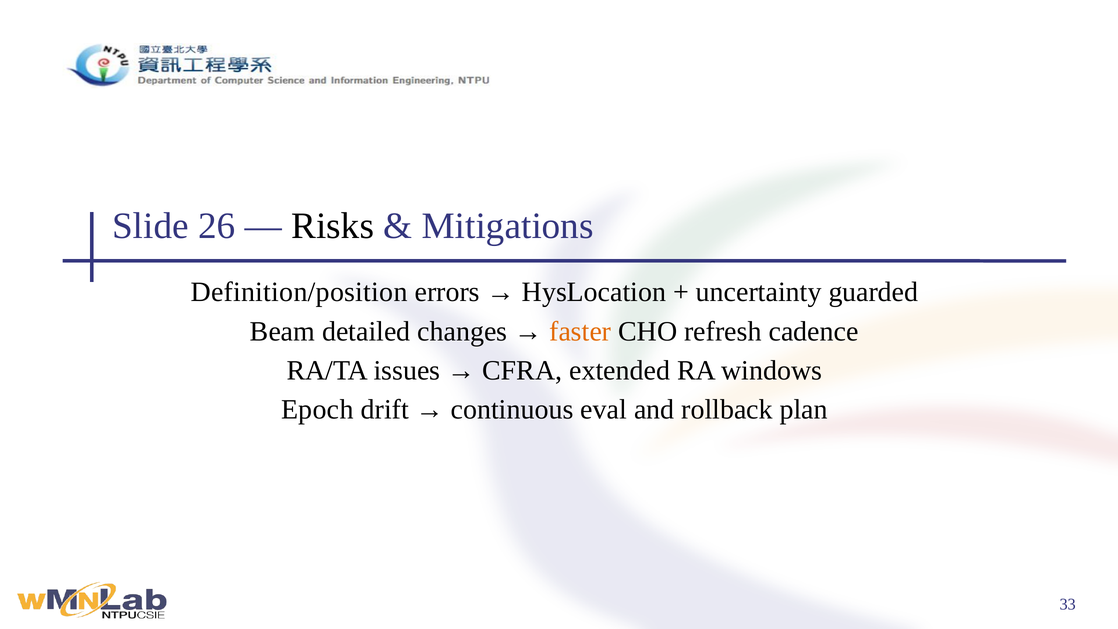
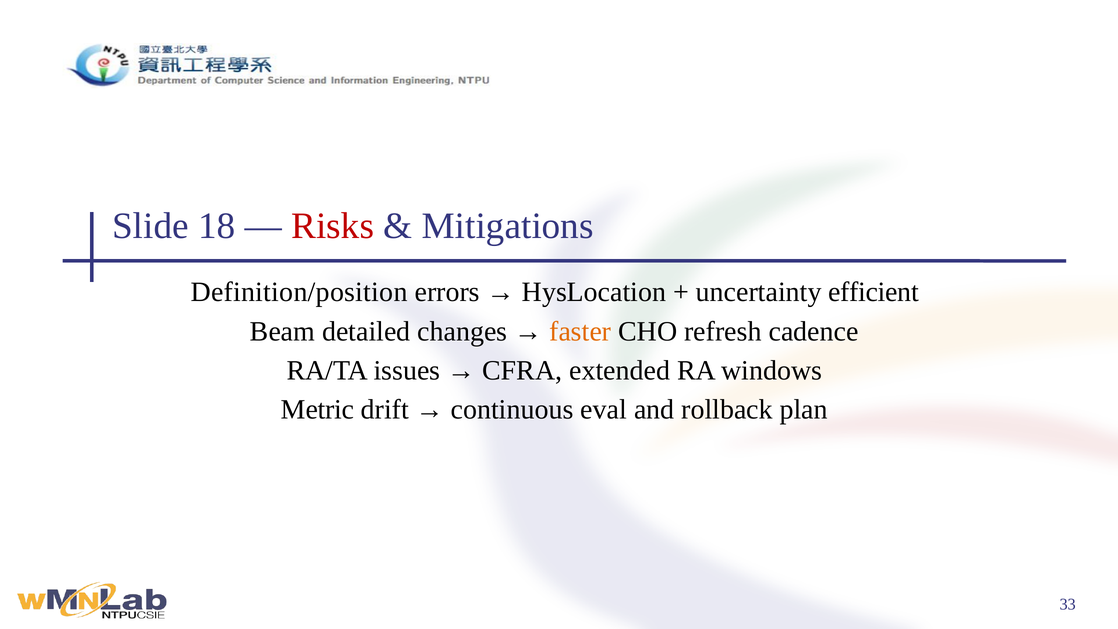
26: 26 -> 18 (217, 226)
Risks colour: black -> red (333, 226)
guarded: guarded -> efficient (873, 292)
Epoch: Epoch -> Metric (318, 410)
